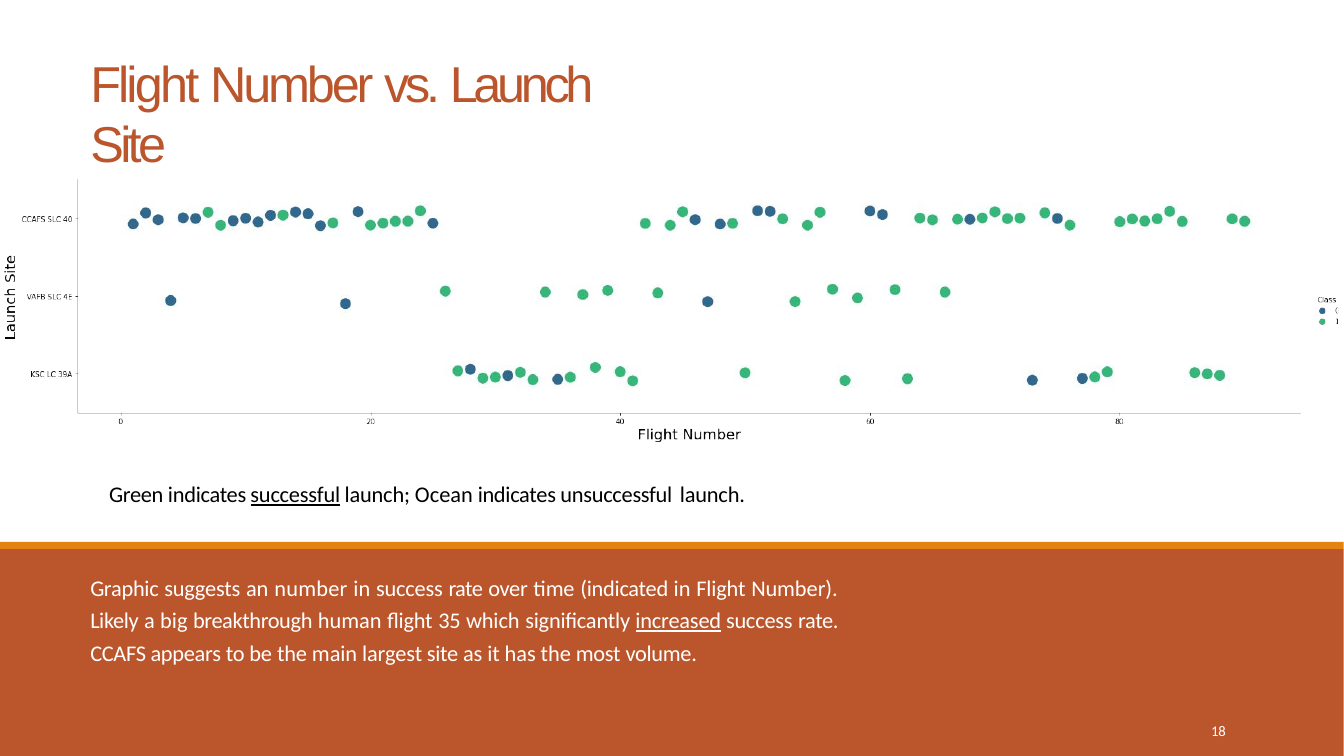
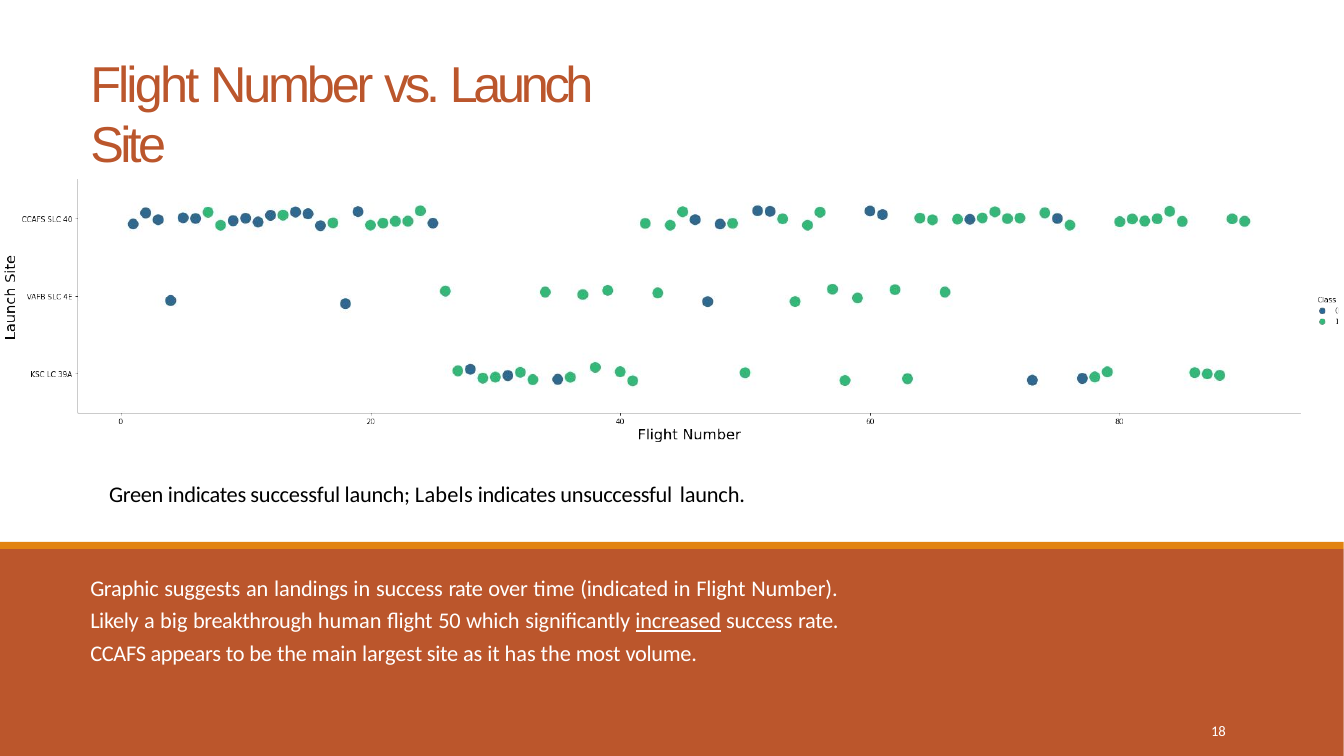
successful underline: present -> none (295, 495)
Ocean: Ocean -> Labels (444, 495)
an number: number -> landings (311, 589)
35: 35 -> 50 (450, 621)
